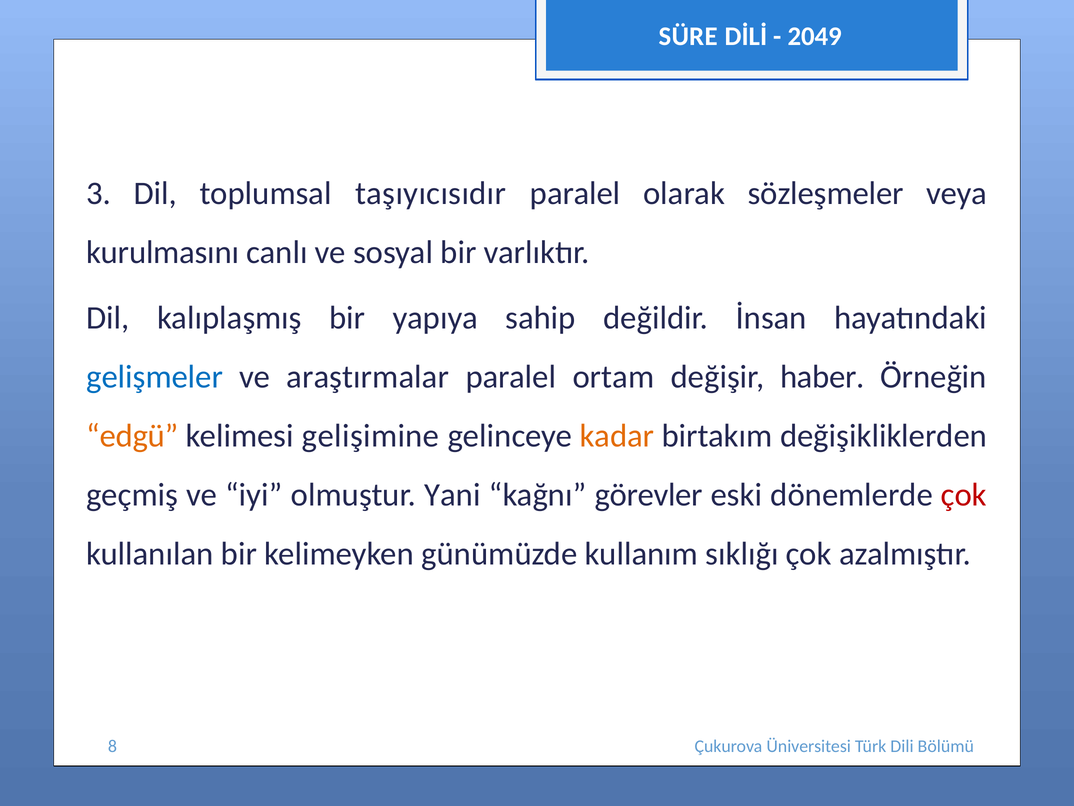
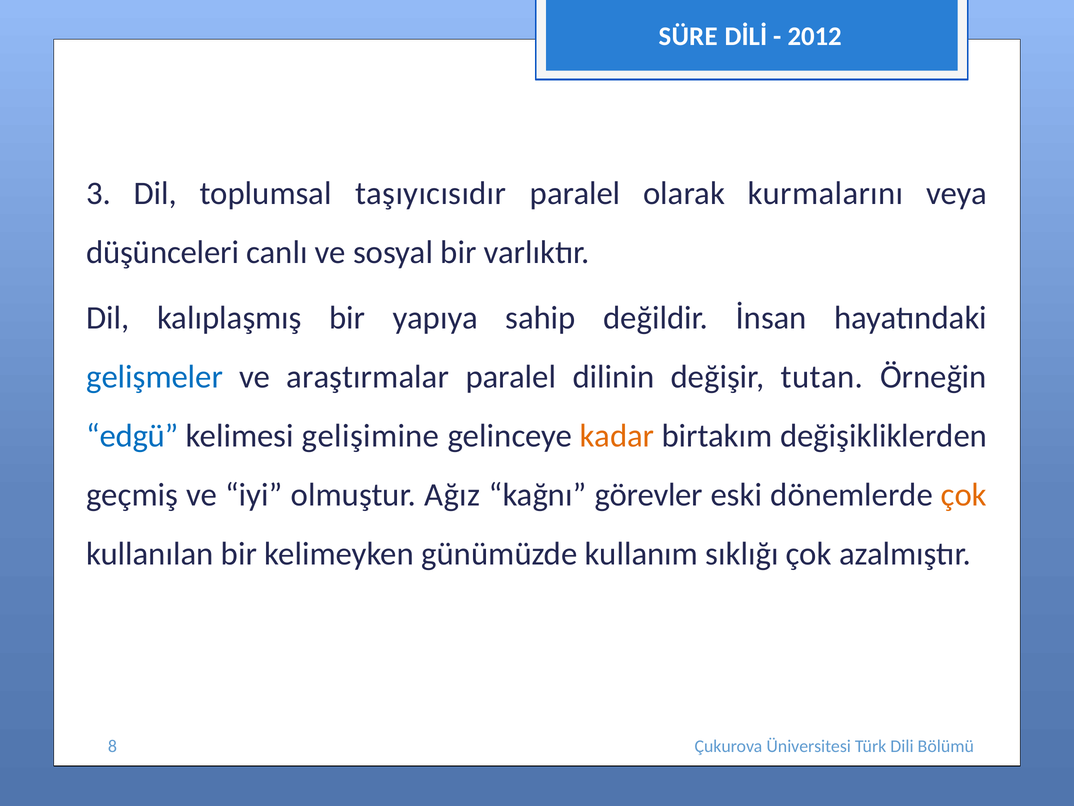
2049: 2049 -> 2012 (815, 36)
sözleşmeler: sözleşmeler -> kurmalarını (826, 193)
kurulmasını: kurulmasını -> düşünceleri (163, 252)
ortam: ortam -> dilinin (613, 377)
haber: haber -> tutan (822, 377)
edgü colour: orange -> blue (132, 436)
Yani: Yani -> Ağız (452, 495)
çok colour: red -> orange (964, 495)
